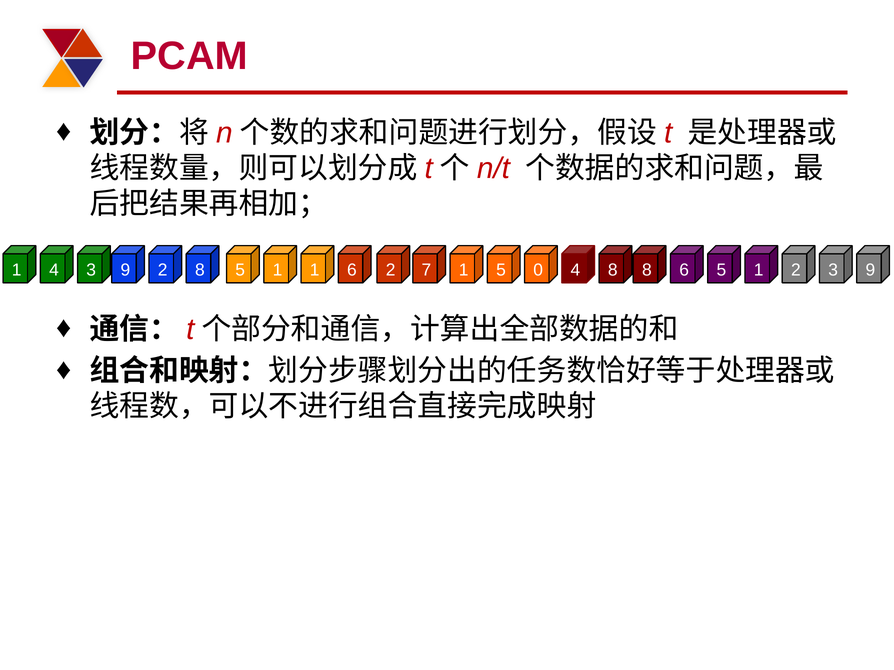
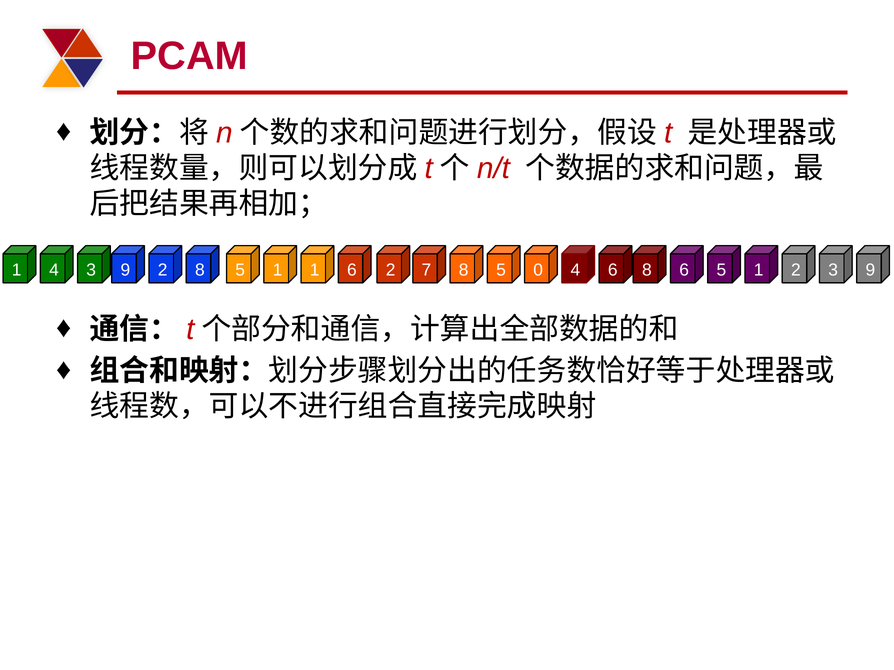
7 1: 1 -> 8 (464, 270)
8: 8 -> 6 (613, 270)
